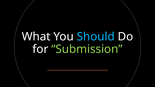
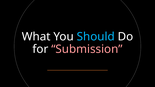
Submission colour: light green -> pink (87, 49)
